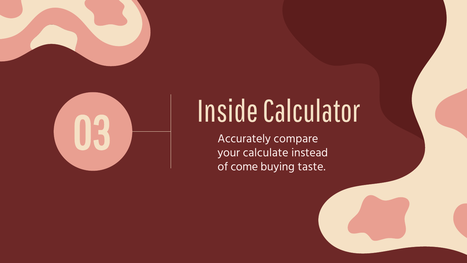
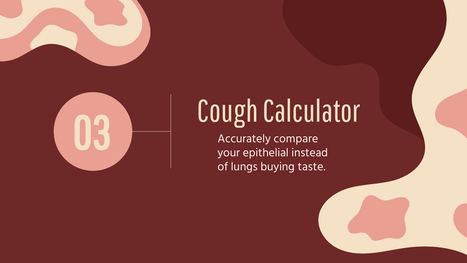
Inside: Inside -> Cough (228, 111)
calculate: calculate -> epithelial (266, 153)
come: come -> lungs (244, 167)
